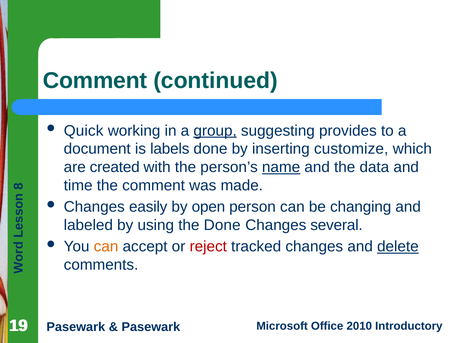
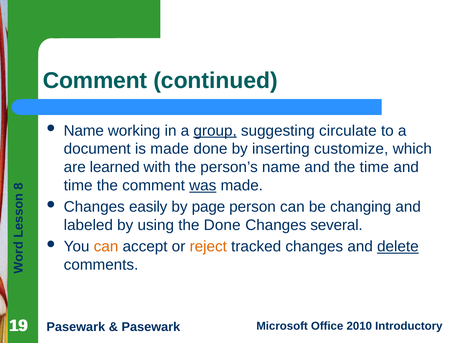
Quick: Quick -> Name (84, 131)
provides: provides -> circulate (348, 131)
is labels: labels -> made (170, 149)
created: created -> learned (115, 167)
name underline: present -> none (281, 167)
the data: data -> time (374, 167)
was underline: none -> present (203, 186)
open: open -> page (208, 207)
reject colour: red -> orange (208, 247)
